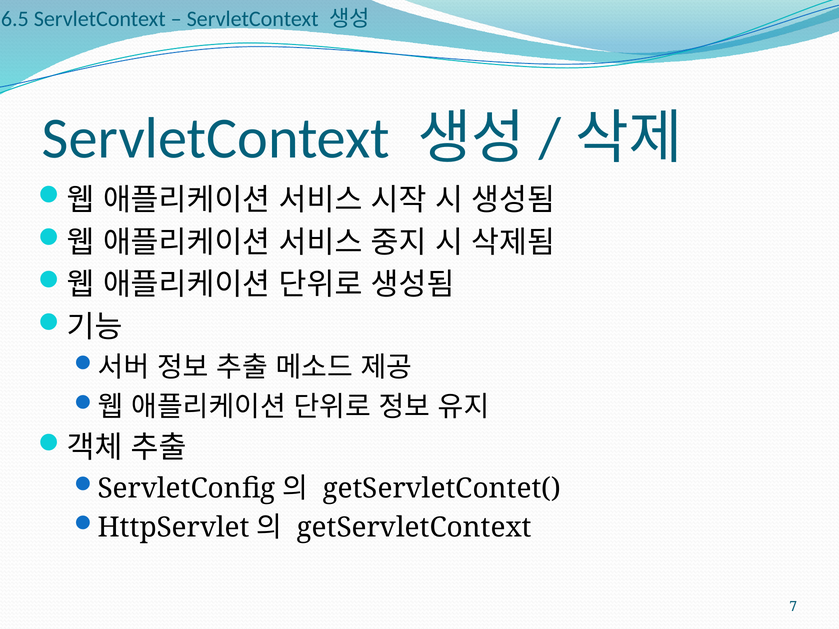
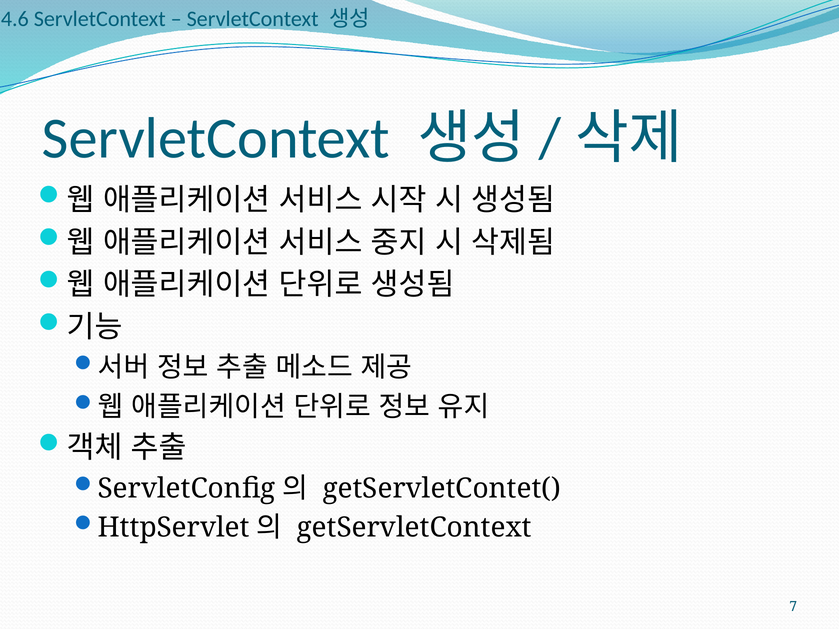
6.5: 6.5 -> 4.6 (15, 19)
